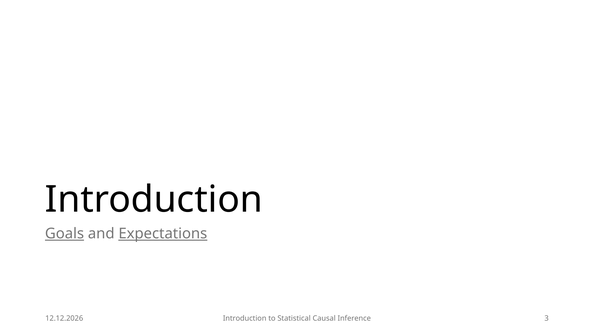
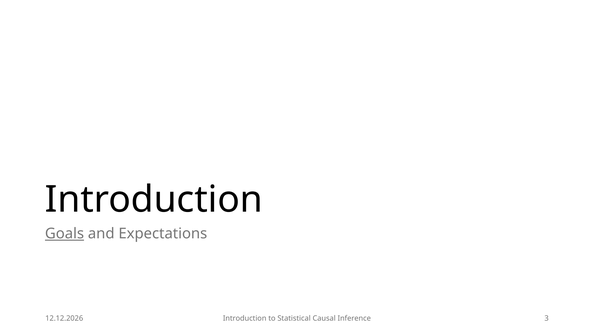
Expectations underline: present -> none (163, 234)
